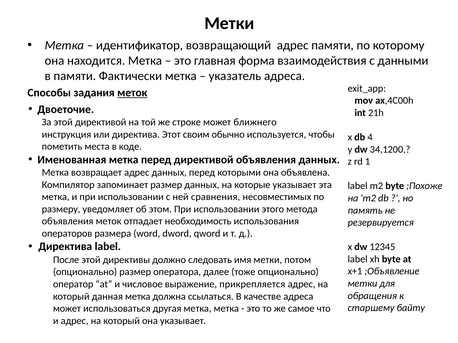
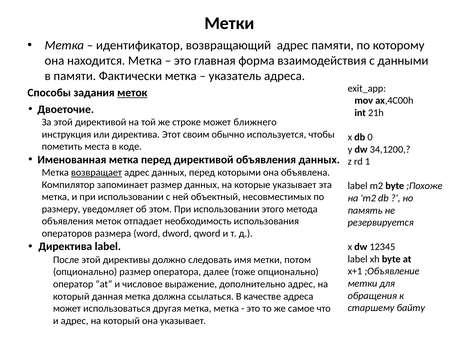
4: 4 -> 0 (370, 137)
возвращает underline: none -> present (96, 173)
сравнения: сравнения -> объектный (216, 197)
прикрепляется: прикрепляется -> дополнительно (252, 285)
